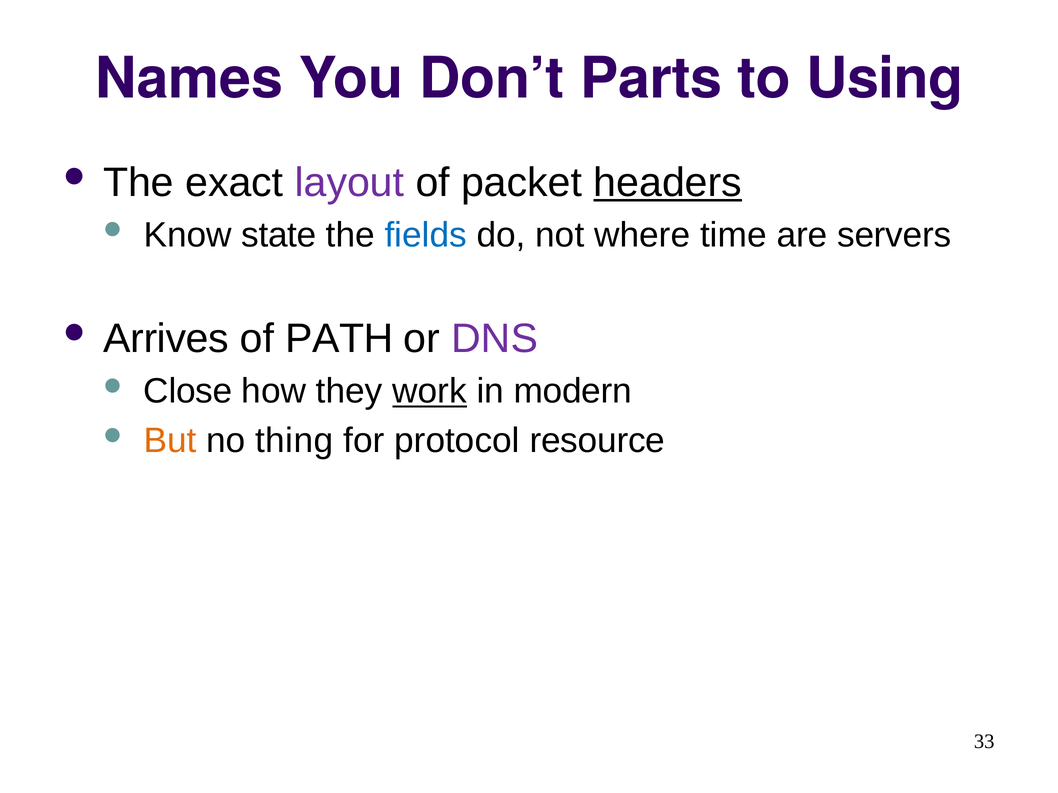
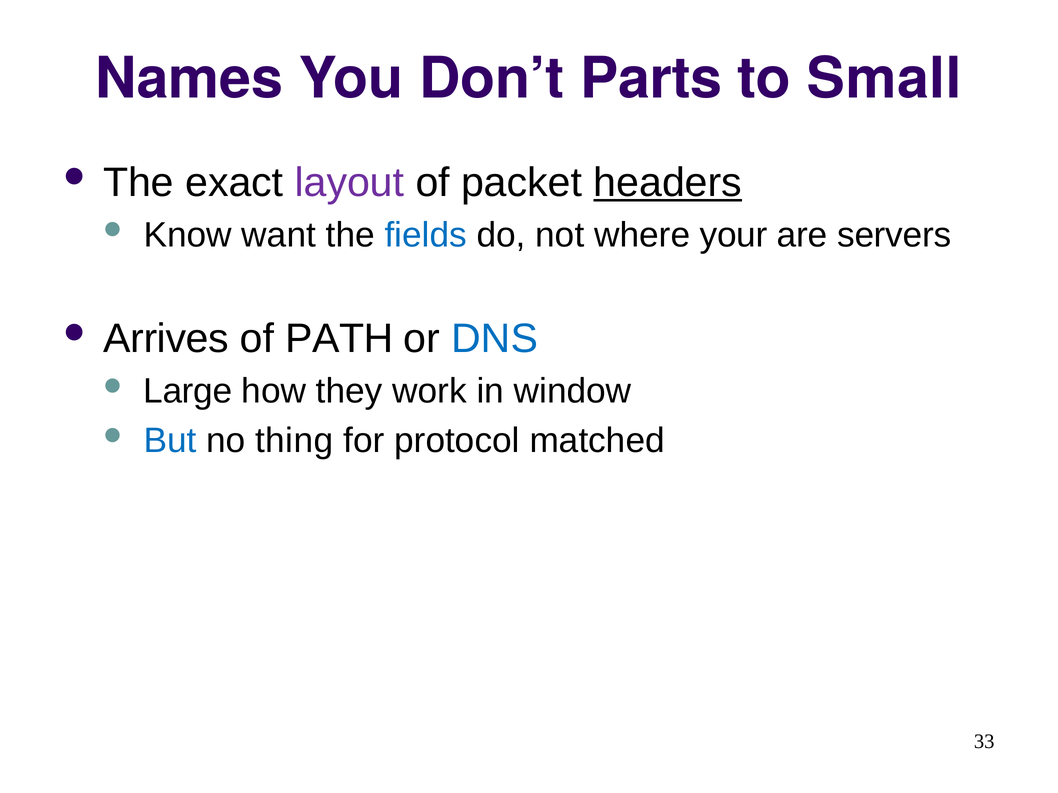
Using: Using -> Small (884, 79)
state: state -> want (279, 235)
time: time -> your (734, 235)
DNS colour: purple -> blue (495, 339)
Close: Close -> Large (188, 392)
work underline: present -> none (430, 392)
modern: modern -> window (573, 392)
But colour: orange -> blue (170, 441)
resource: resource -> matched (597, 441)
